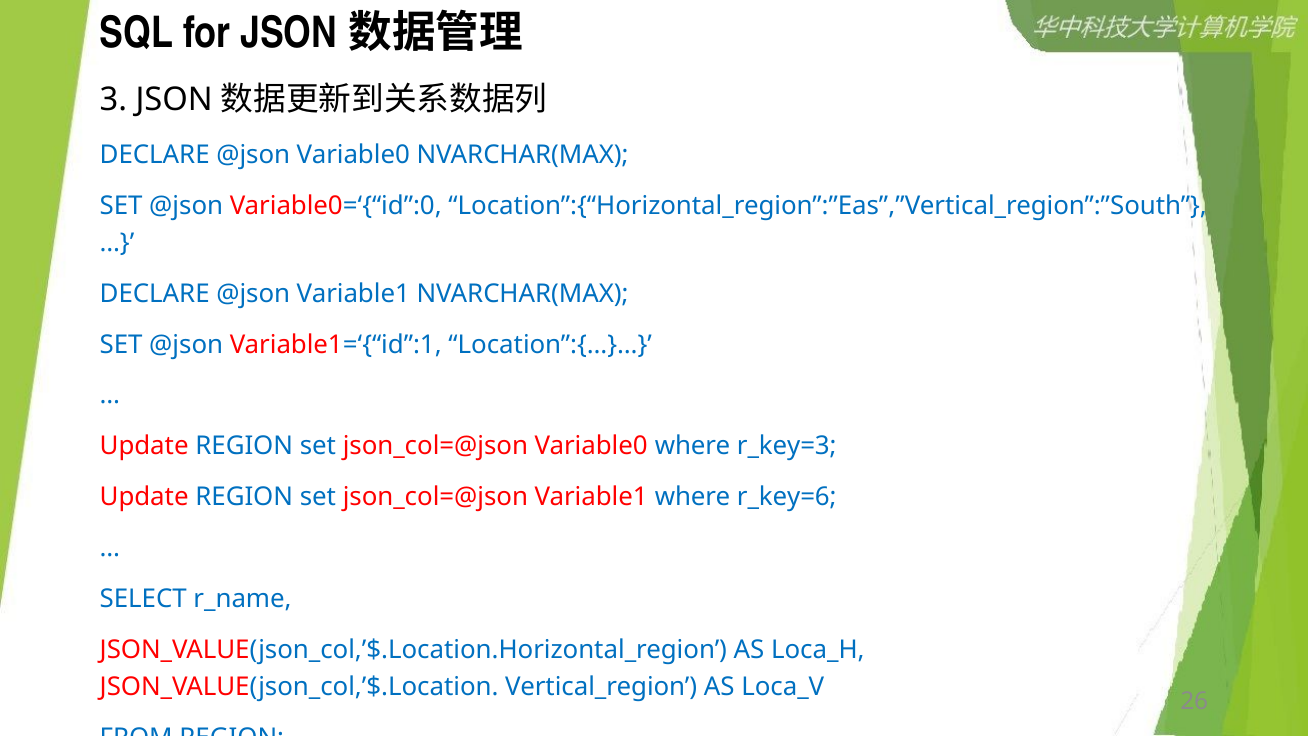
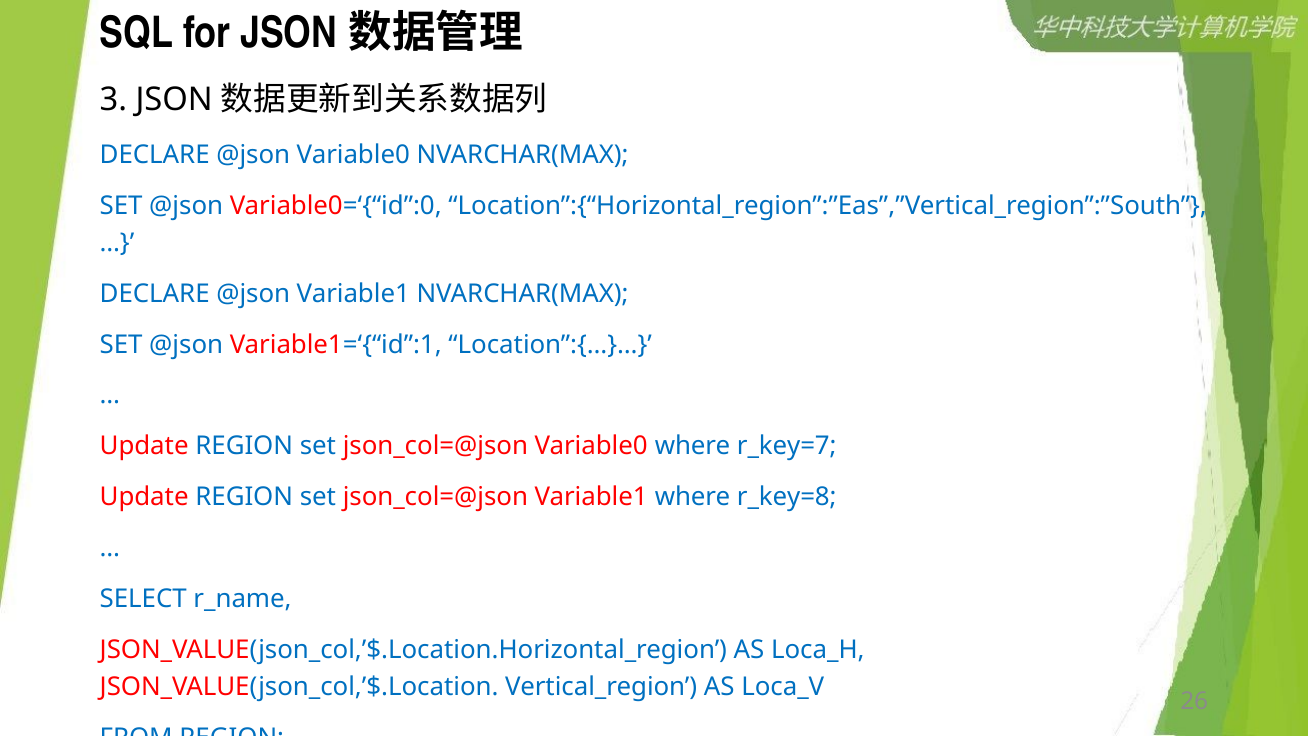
r_key=3: r_key=3 -> r_key=7 (787, 446)
r_key=6: r_key=6 -> r_key=8 (787, 497)
